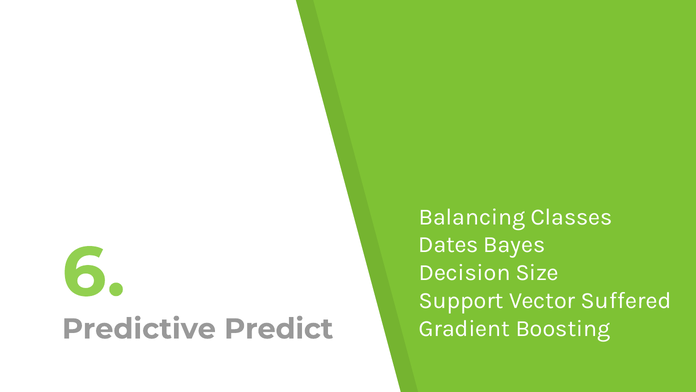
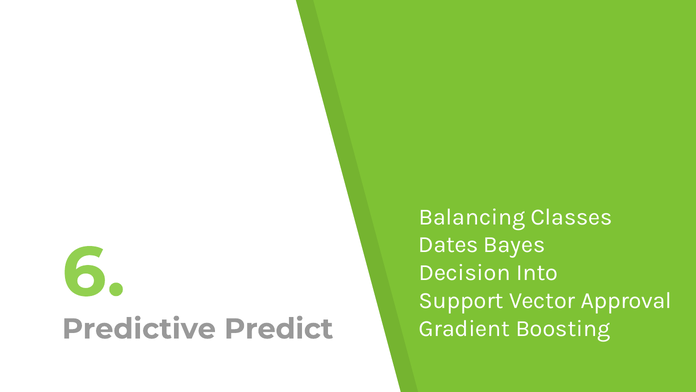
Size: Size -> Into (537, 272)
Suffered: Suffered -> Approval (626, 300)
